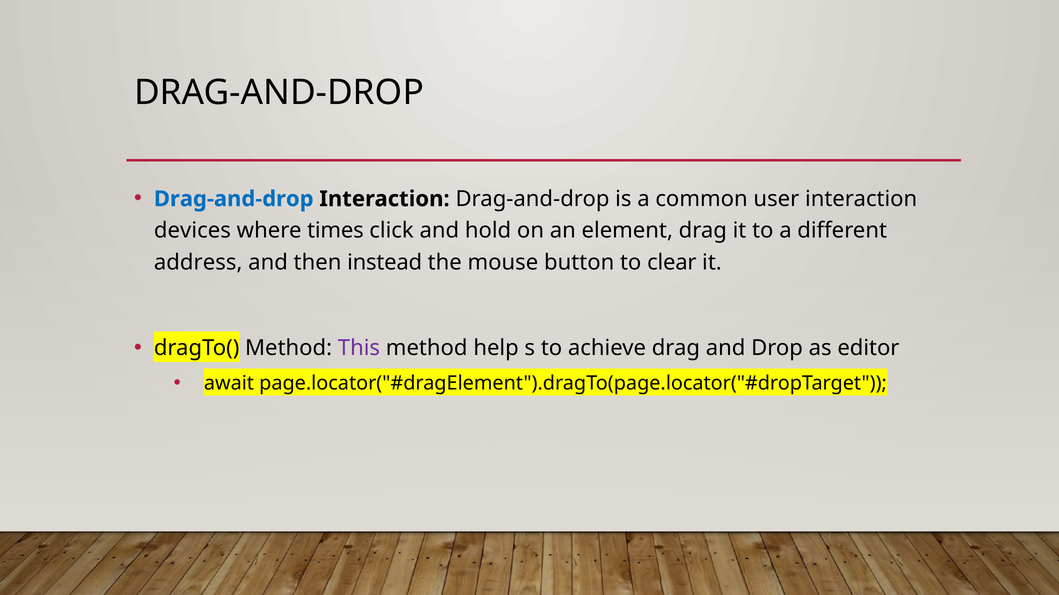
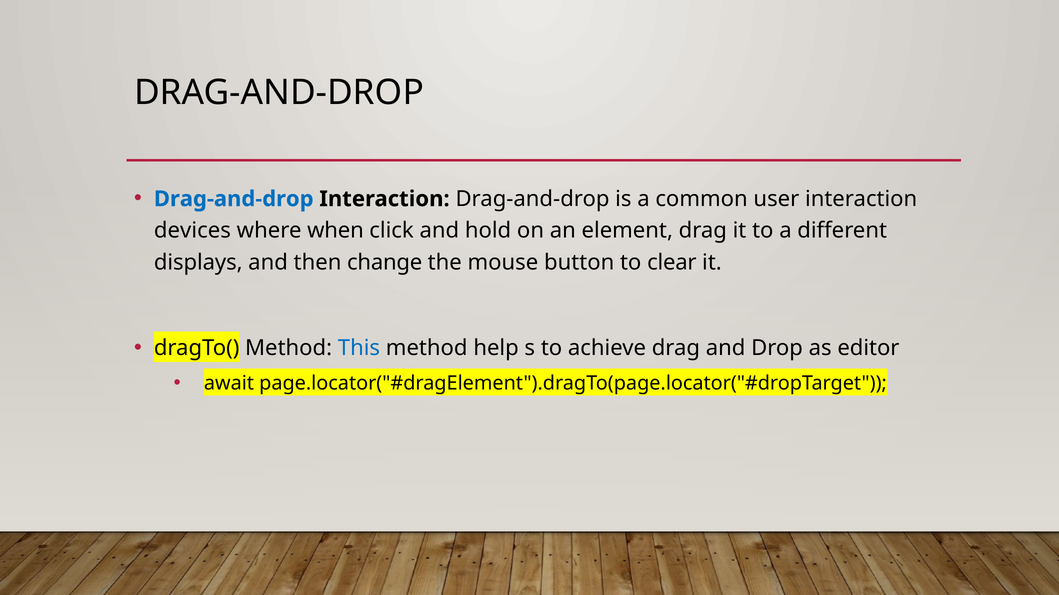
times: times -> when (335, 231)
address: address -> displays (198, 263)
instead: instead -> change (385, 263)
This colour: purple -> blue (359, 348)
